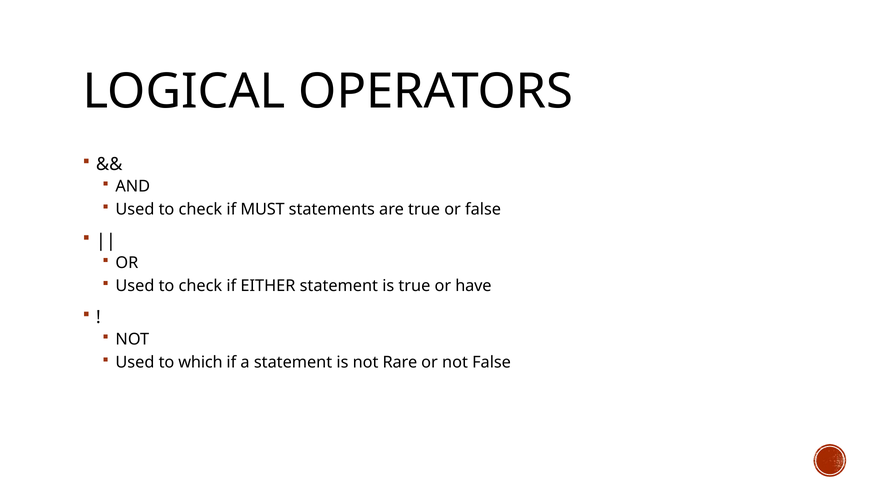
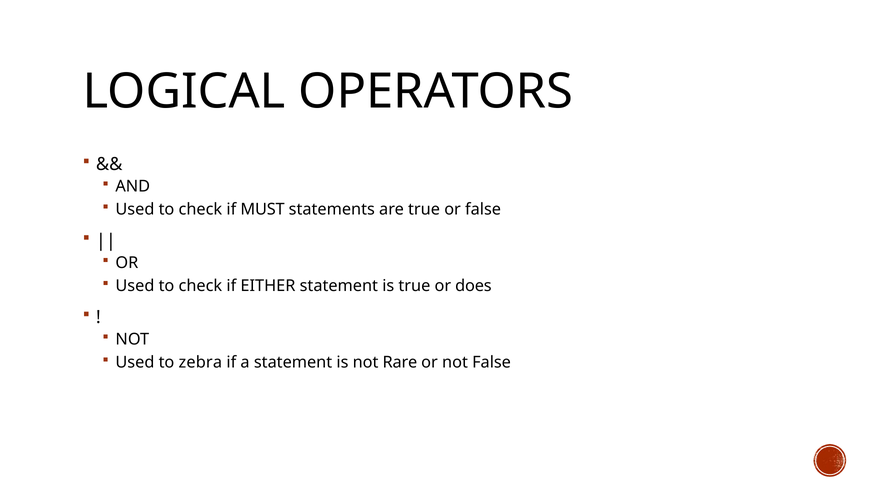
have: have -> does (473, 286)
which: which -> zebra (200, 363)
